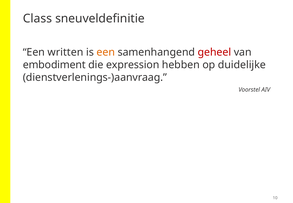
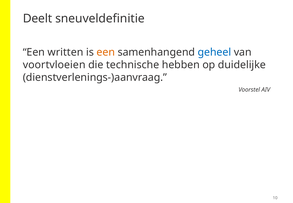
Class: Class -> Deelt (38, 19)
geheel colour: red -> blue (214, 52)
embodiment: embodiment -> voortvloeien (54, 65)
expression: expression -> technische (133, 65)
